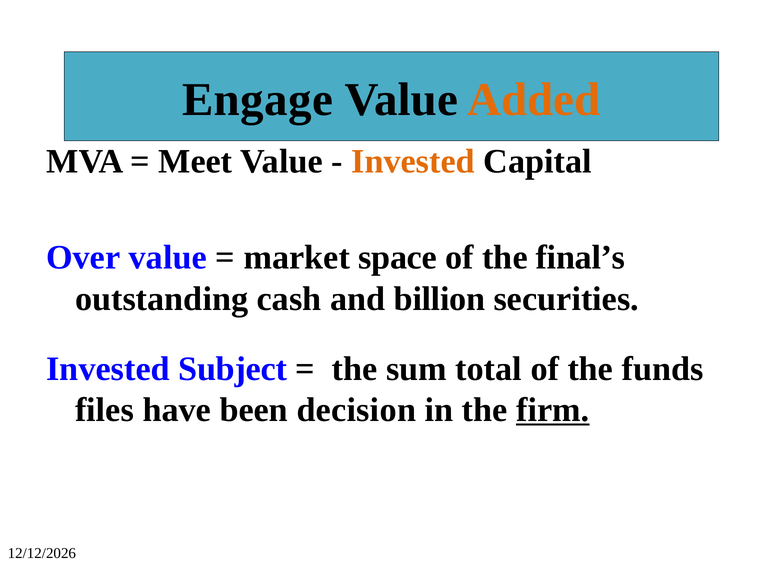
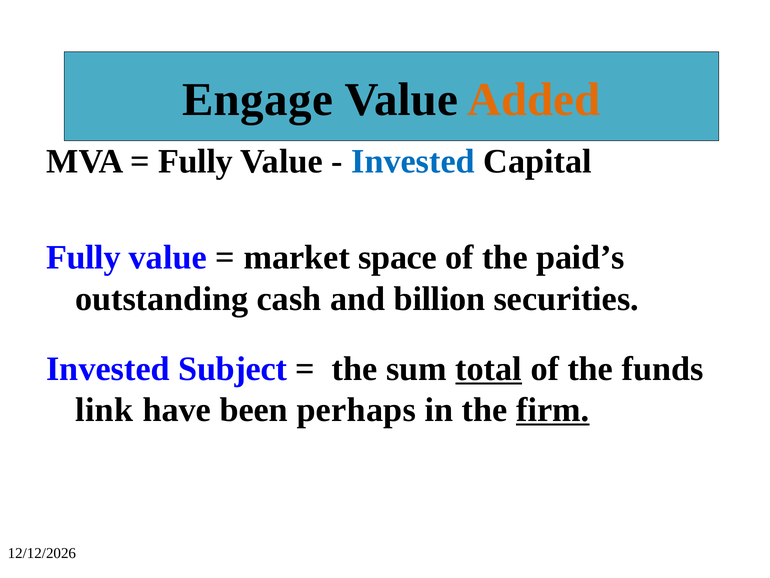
Meet: Meet -> Fully (195, 162)
Invested colour: orange -> blue (413, 162)
Over: Over -> Fully (83, 257)
final’s: final’s -> paid’s (580, 257)
total underline: none -> present (489, 368)
files: files -> link (104, 410)
decision: decision -> perhaps (356, 410)
